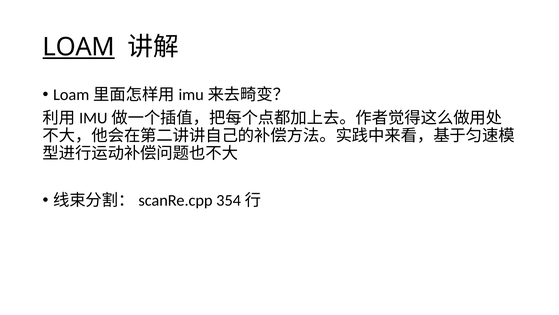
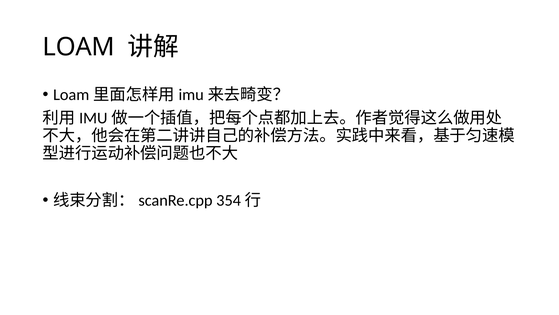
LOAM underline: present -> none (79, 47)
